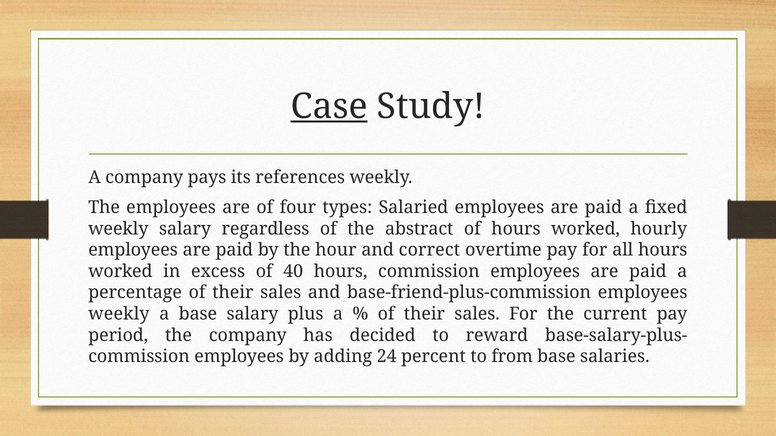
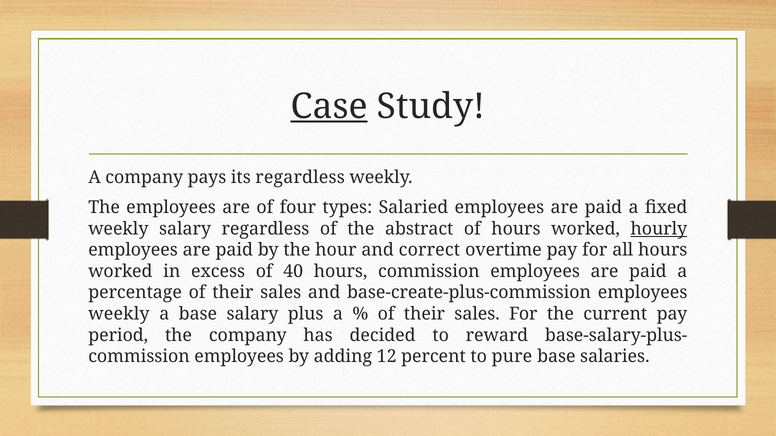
its references: references -> regardless (300, 178)
hourly underline: none -> present (659, 229)
base-friend-plus-commission: base-friend-plus-commission -> base-create-plus-commission (469, 293)
24: 24 -> 12 (387, 357)
from: from -> pure (512, 357)
